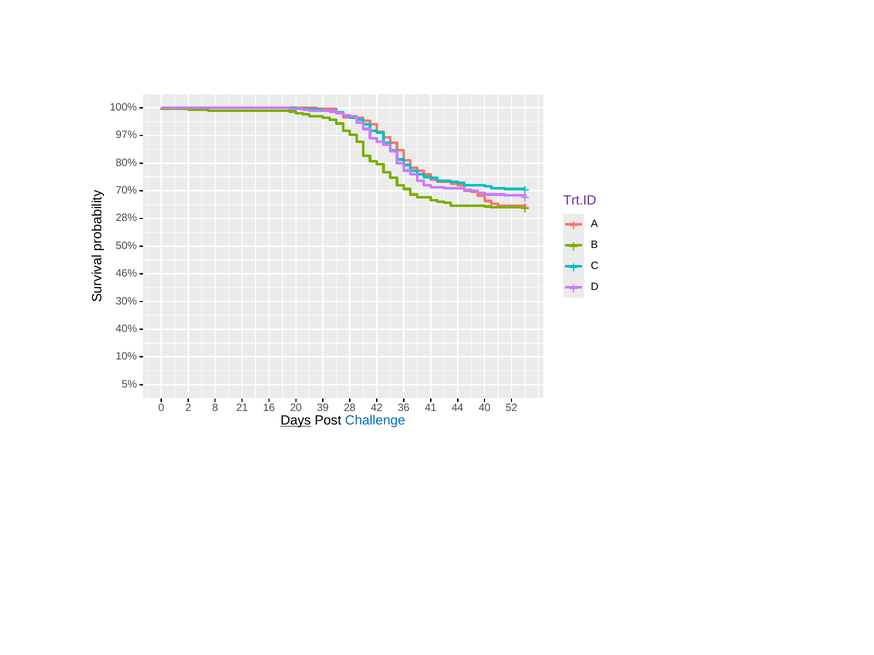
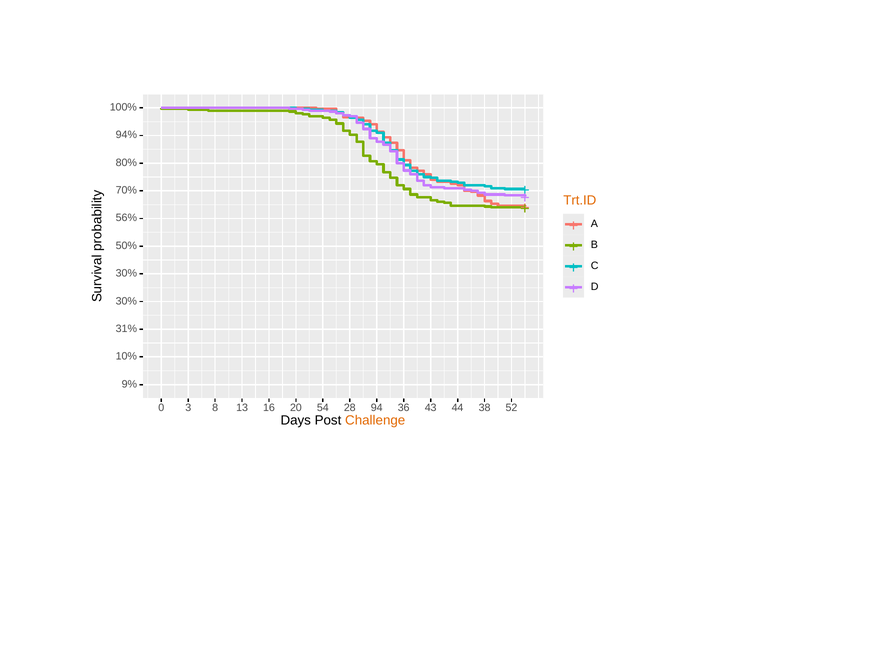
97%: 97% -> 94% (126, 135)
Trt.ID colour: purple -> orange (580, 201)
28%: 28% -> 56% (126, 218)
46%: 46% -> 30% (126, 274)
40%: 40% -> 31% (126, 329)
5%: 5% -> 9% (129, 384)
2: 2 -> 3 (188, 408)
21: 21 -> 13 (242, 408)
39: 39 -> 54 (323, 408)
42: 42 -> 94 (377, 408)
41: 41 -> 43 (431, 408)
40: 40 -> 38 (485, 408)
Days underline: present -> none (296, 421)
Challenge colour: blue -> orange (375, 421)
